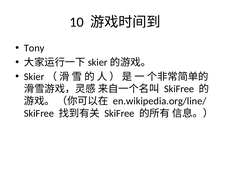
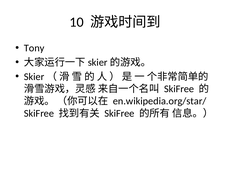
en.wikipedia.org/line/: en.wikipedia.org/line/ -> en.wikipedia.org/star/ (160, 101)
